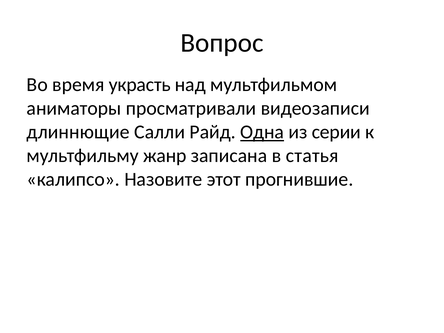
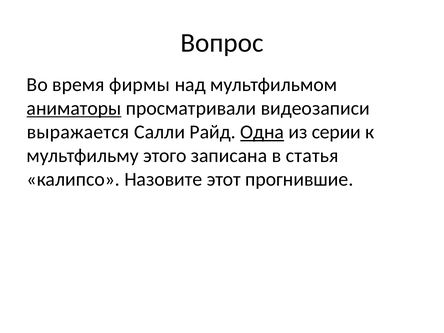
украсть: украсть -> фирмы (140, 85)
аниматоры underline: none -> present (74, 108)
длиннющие: длиннющие -> выражается (78, 132)
жанр: жанр -> этого (165, 156)
